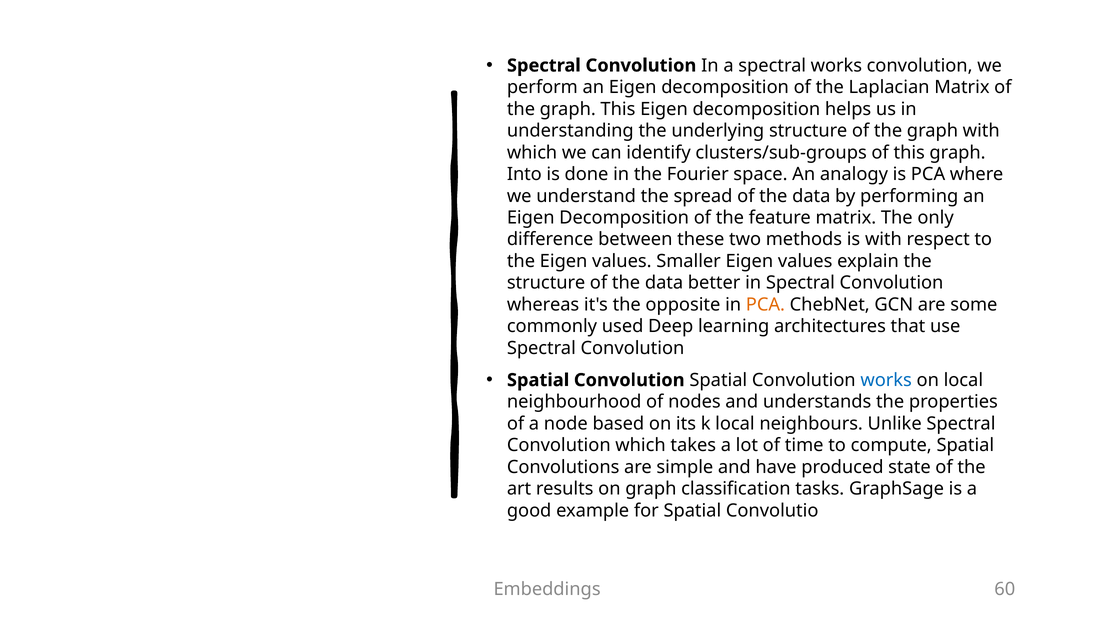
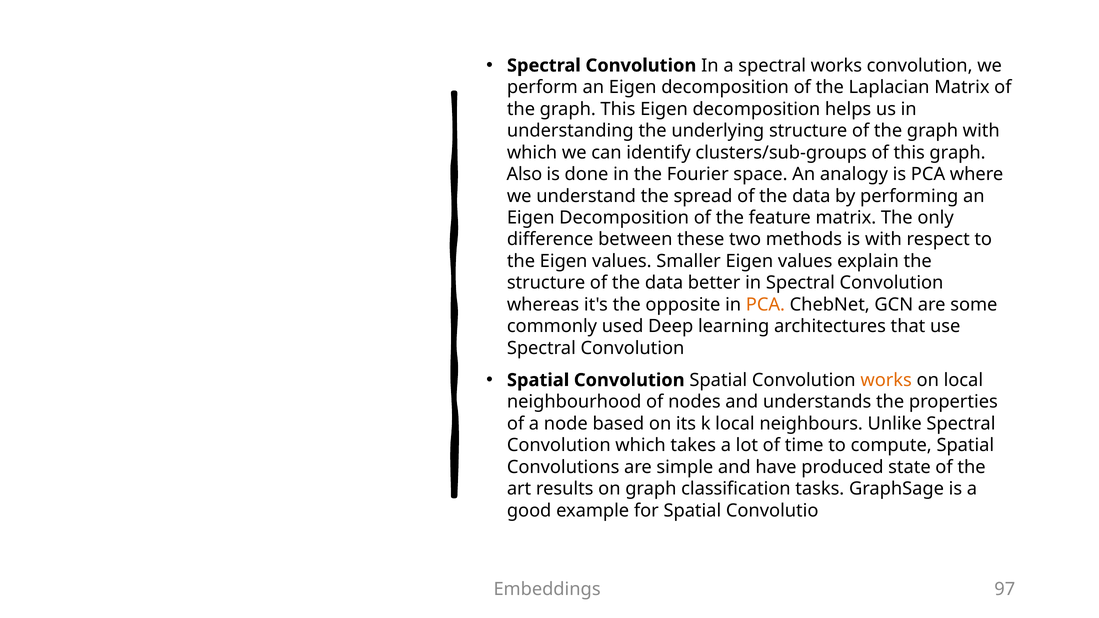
Into: Into -> Also (524, 174)
works colour: blue -> orange (886, 380)
60: 60 -> 97 (1005, 589)
